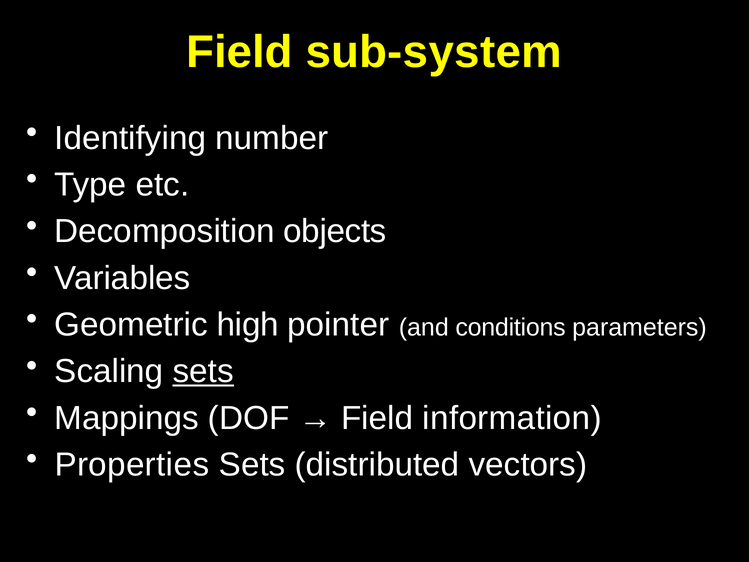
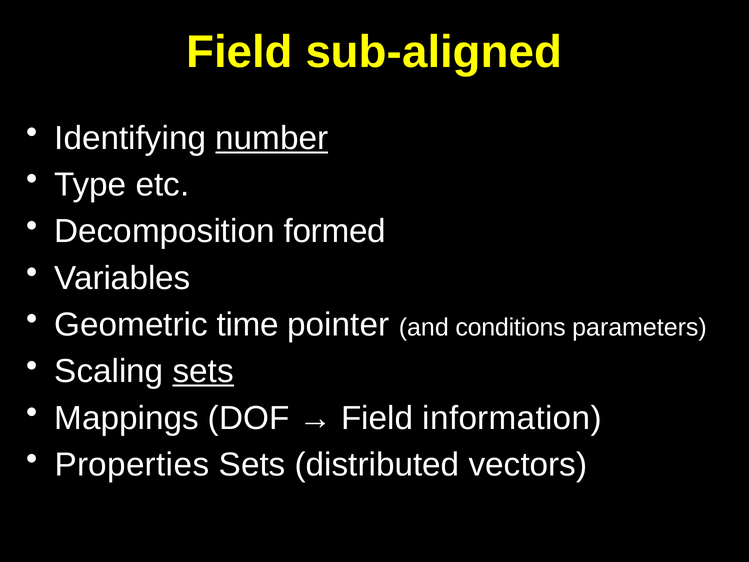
sub-system: sub-system -> sub-aligned (434, 52)
number underline: none -> present (272, 138)
objects: objects -> formed (335, 231)
high: high -> time (248, 325)
